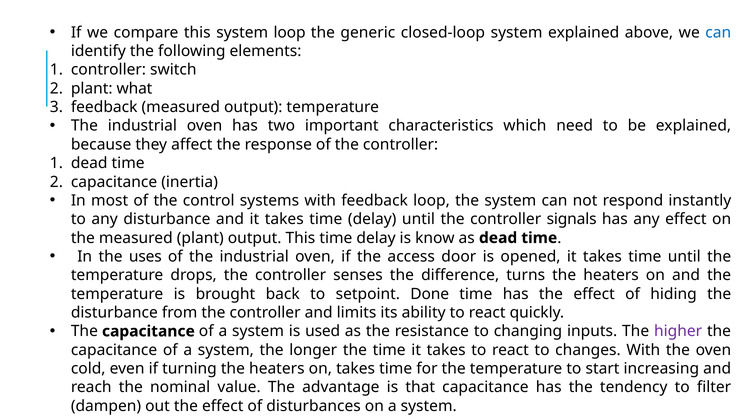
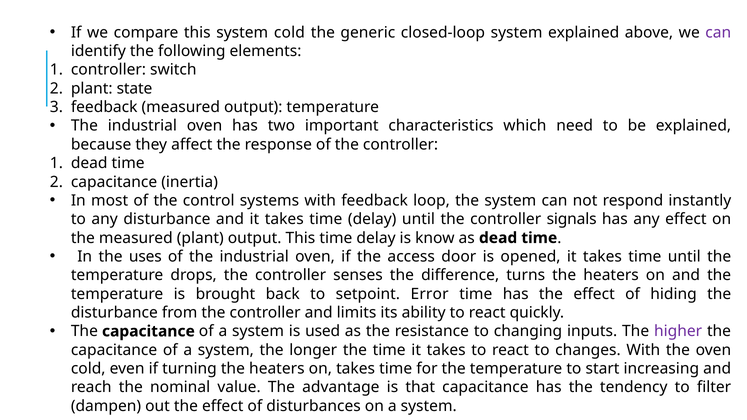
system loop: loop -> cold (289, 32)
can colour: blue -> purple (718, 32)
what: what -> state (134, 89)
Done: Done -> Error (430, 294)
